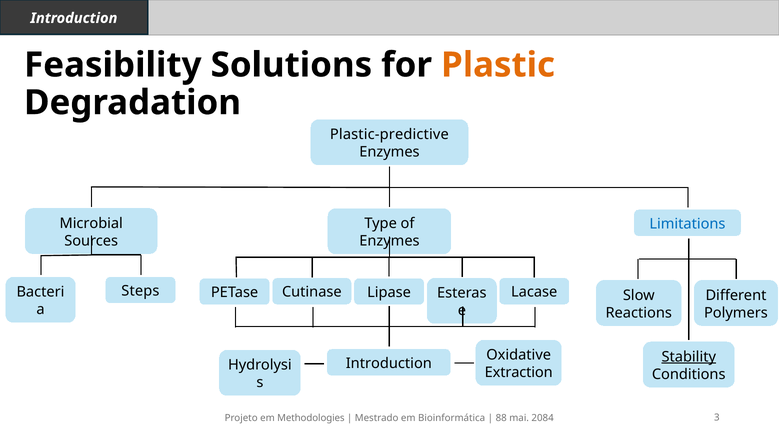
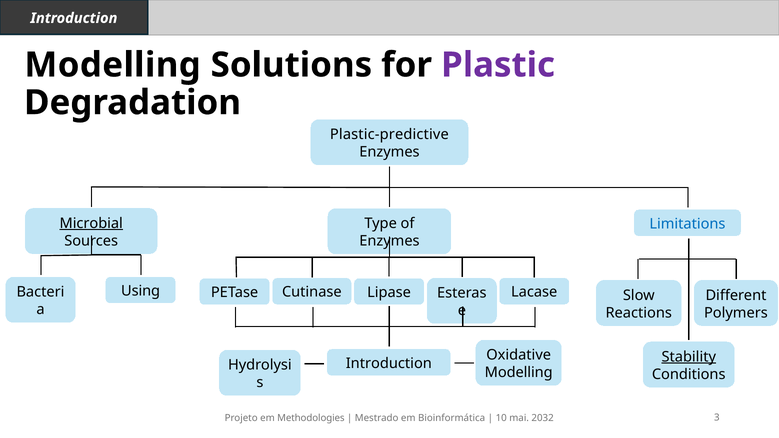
Feasibility: Feasibility -> Modelling (113, 65)
Plastic colour: orange -> purple (498, 65)
Microbial underline: none -> present (91, 223)
Steps: Steps -> Using (141, 291)
Extraction: Extraction -> Modelling (519, 373)
88: 88 -> 10 (501, 418)
2084: 2084 -> 2032 (543, 418)
